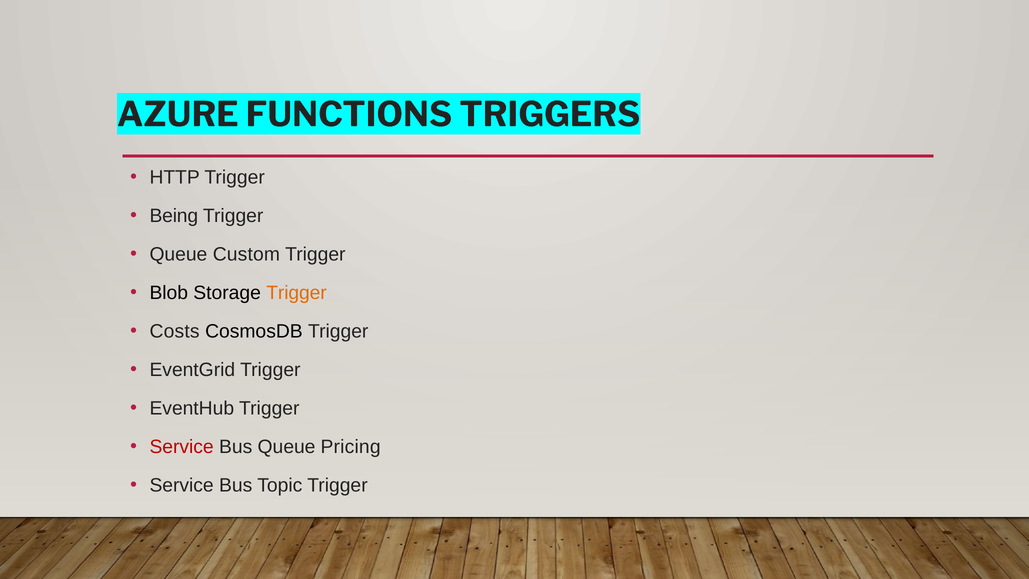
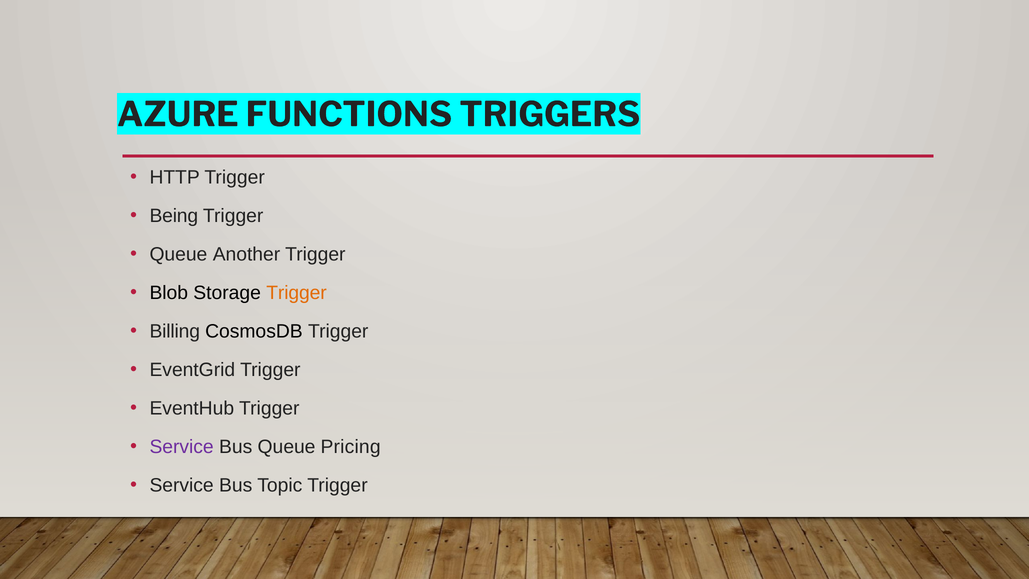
Custom: Custom -> Another (246, 254)
Costs: Costs -> Billing (175, 331)
Service colour: red -> purple (182, 447)
